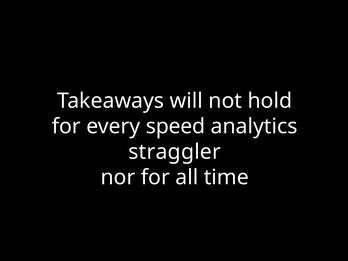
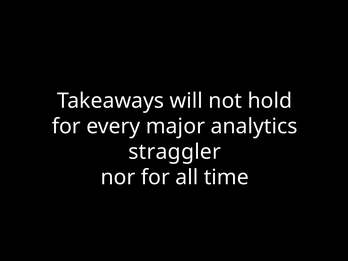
speed: speed -> major (175, 126)
